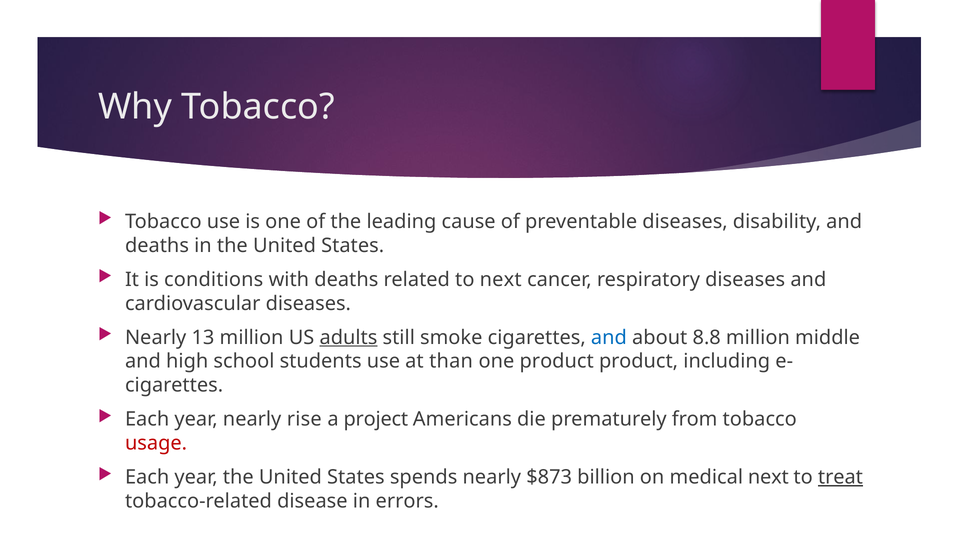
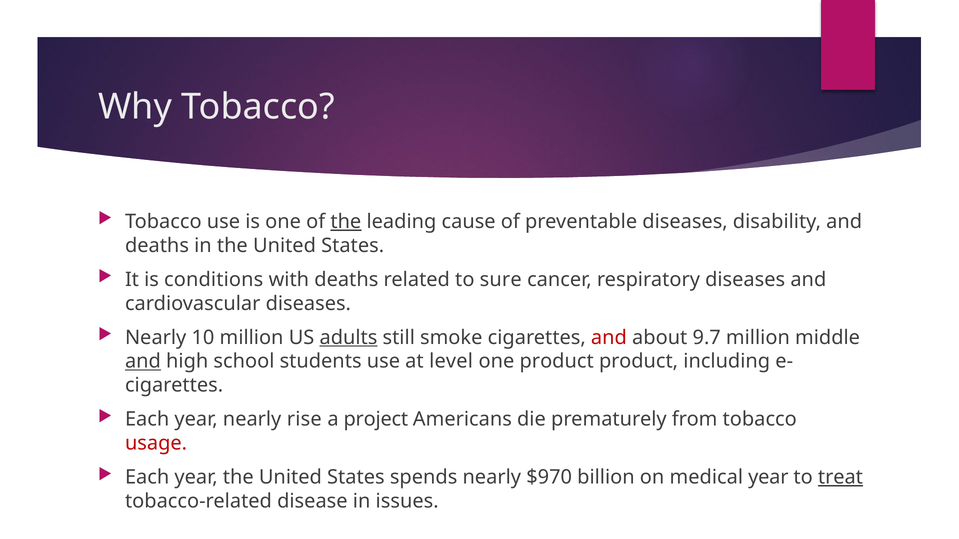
the underline: none -> present (346, 222)
to next: next -> sure (501, 280)
13: 13 -> 10 (203, 338)
and colour: blue -> red (609, 338)
8.8: 8.8 -> 9.7 (707, 338)
and underline: none -> present (143, 362)
than: than -> level (451, 362)
$873: $873 -> $970 (549, 478)
medical next: next -> year (768, 478)
errors: errors -> issues (407, 502)
